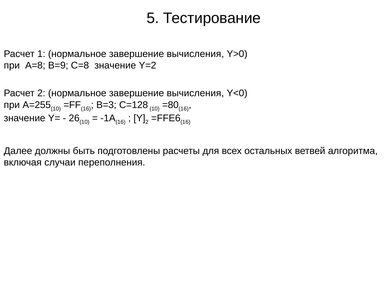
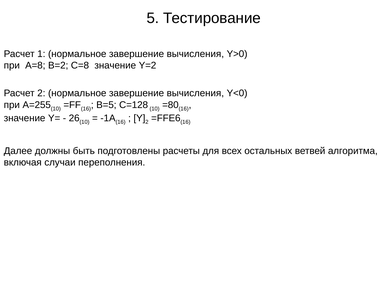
B=9: B=9 -> B=2 (58, 66)
B=3: B=3 -> B=5 (106, 105)
